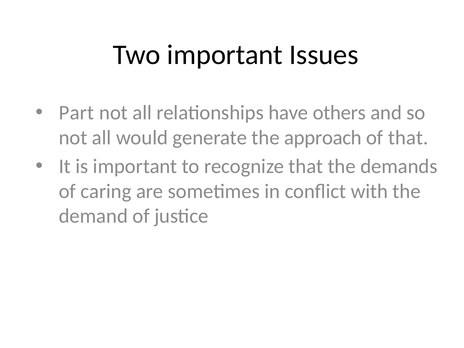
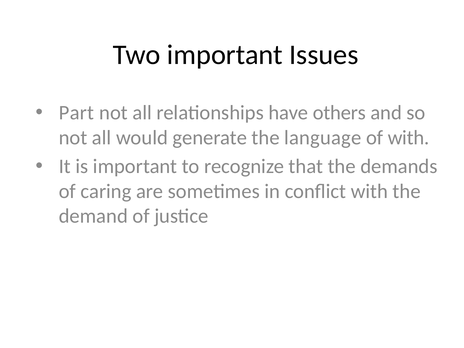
approach: approach -> language (323, 138)
of that: that -> with (408, 138)
